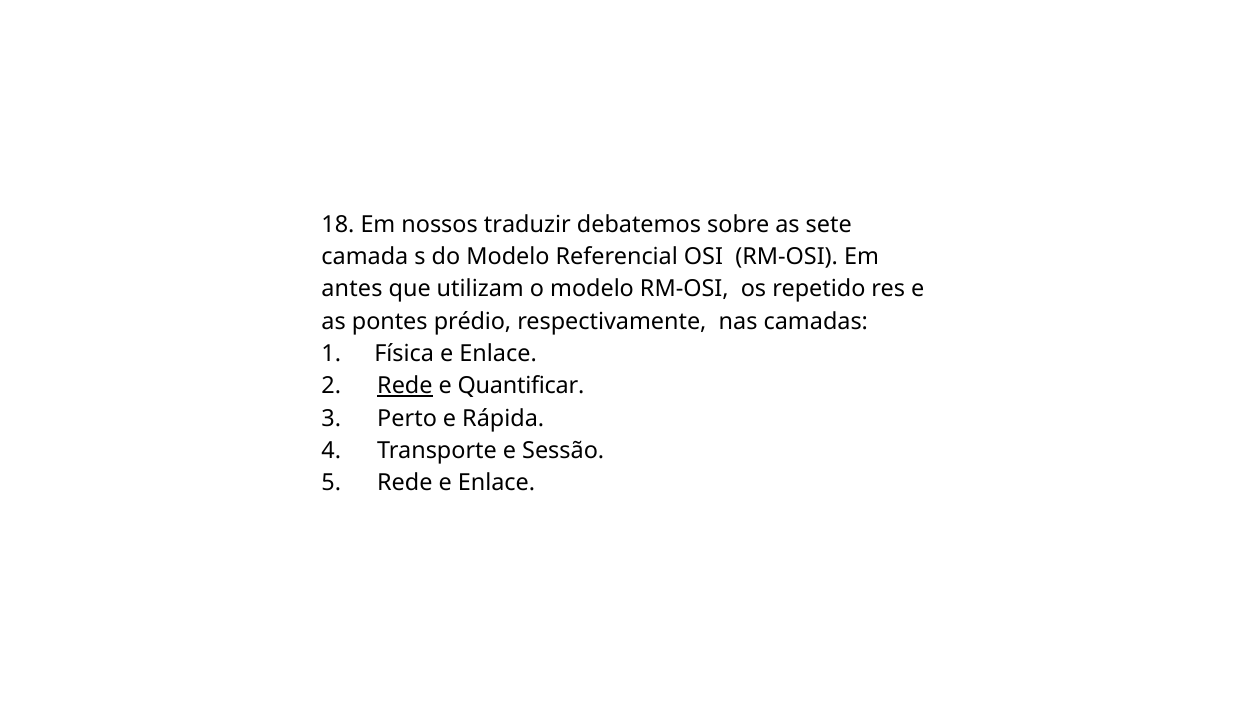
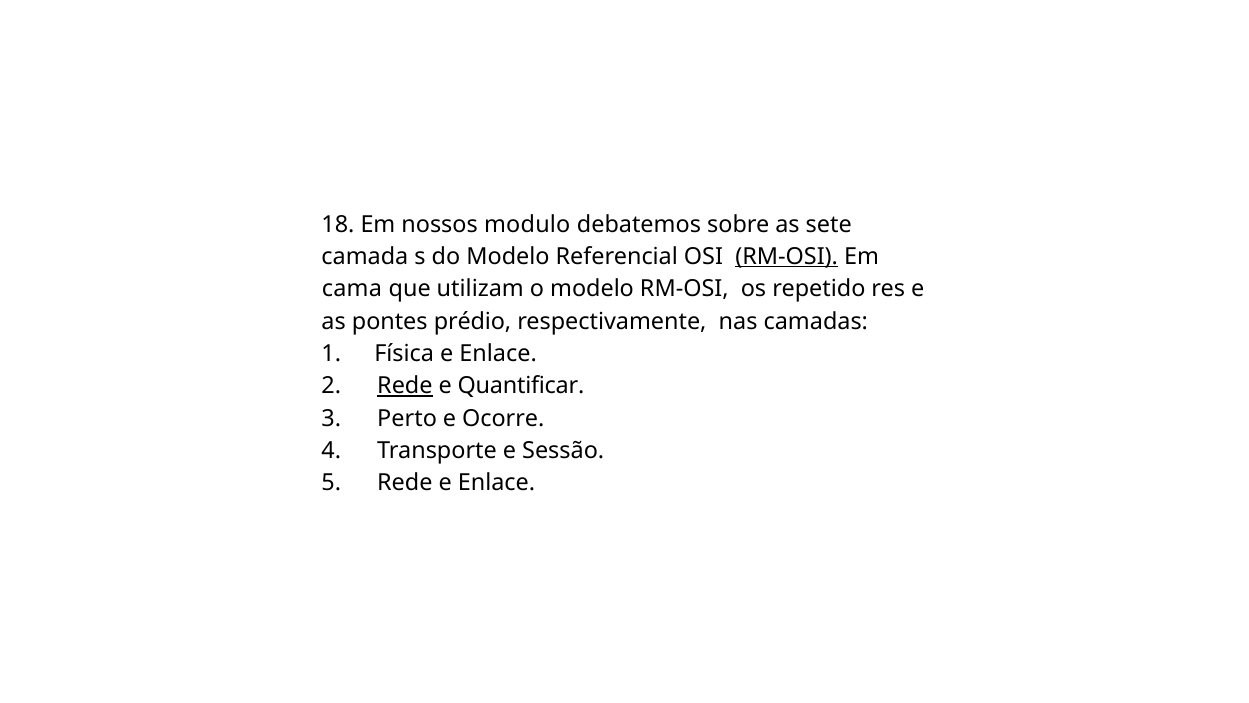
traduzir: traduzir -> modulo (527, 224)
RM-OSI underline: none -> present (787, 256)
antes: antes -> cama (352, 289)
Rápida: Rápida -> Ocorre (503, 418)
